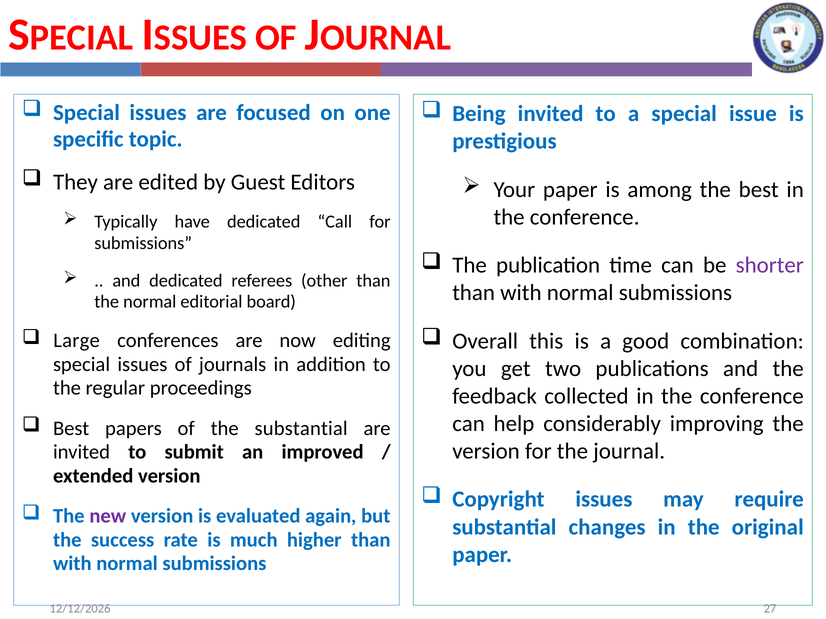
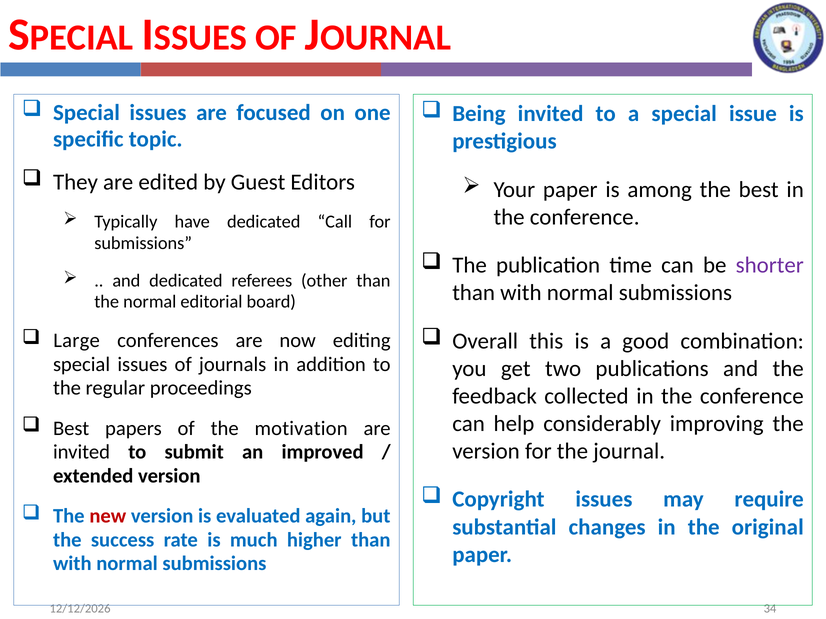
the substantial: substantial -> motivation (301, 429)
new colour: purple -> red (108, 517)
27: 27 -> 34 (770, 609)
